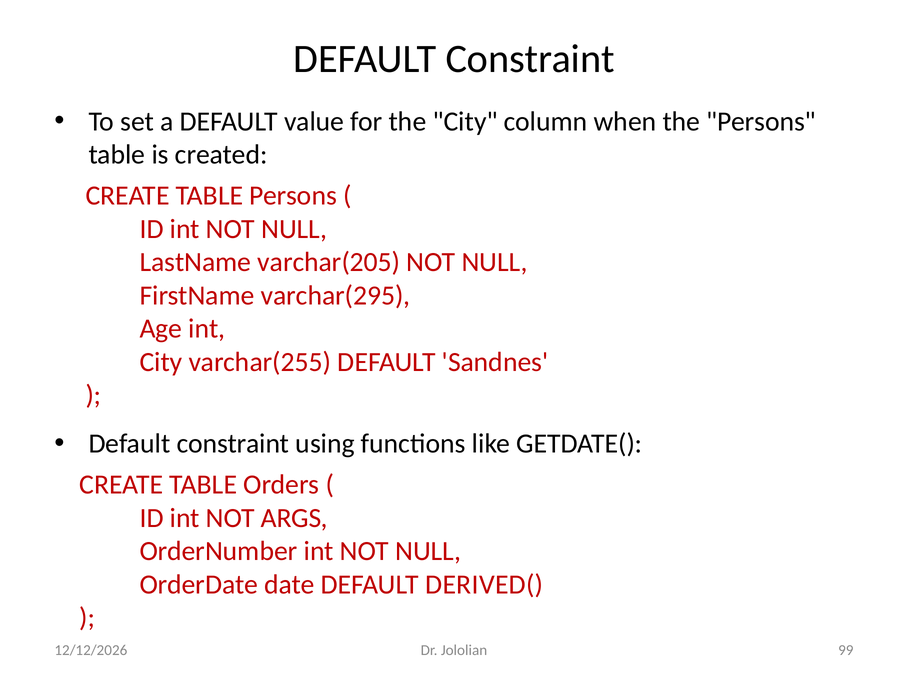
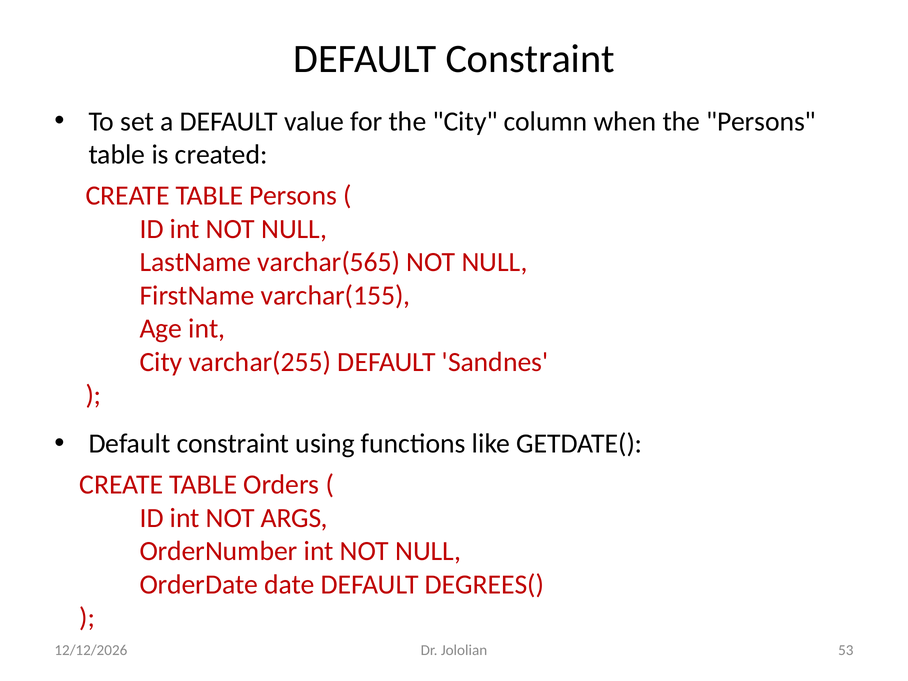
varchar(205: varchar(205 -> varchar(565 (329, 262)
varchar(295: varchar(295 -> varchar(155 (336, 295)
DERIVED(: DERIVED( -> DEGREES( (484, 584)
99: 99 -> 53 (846, 650)
